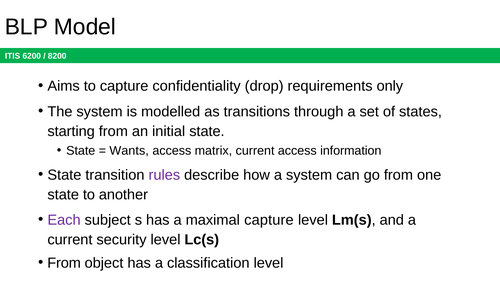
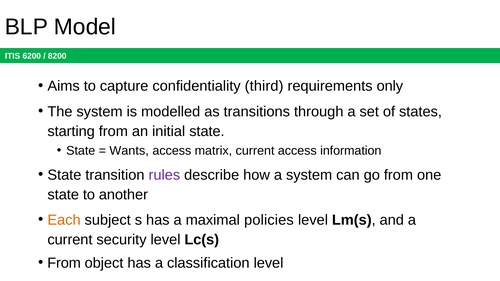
drop: drop -> third (264, 86)
Each colour: purple -> orange (64, 220)
maximal capture: capture -> policies (269, 220)
